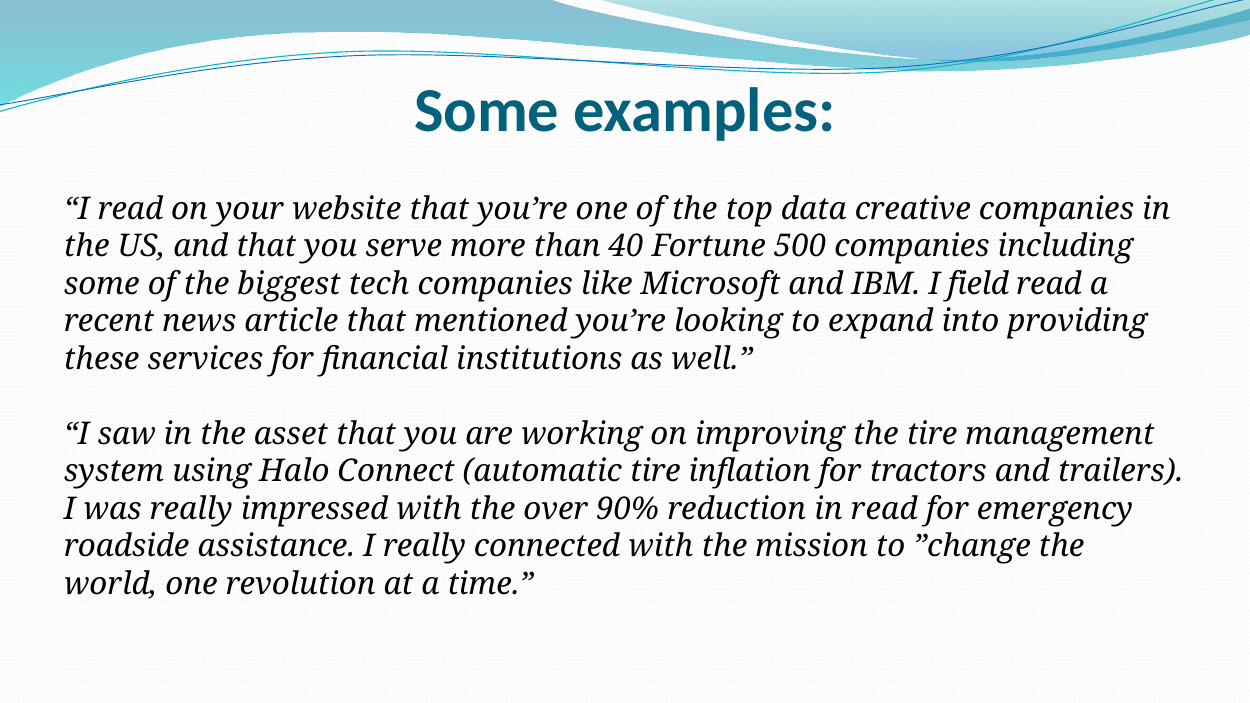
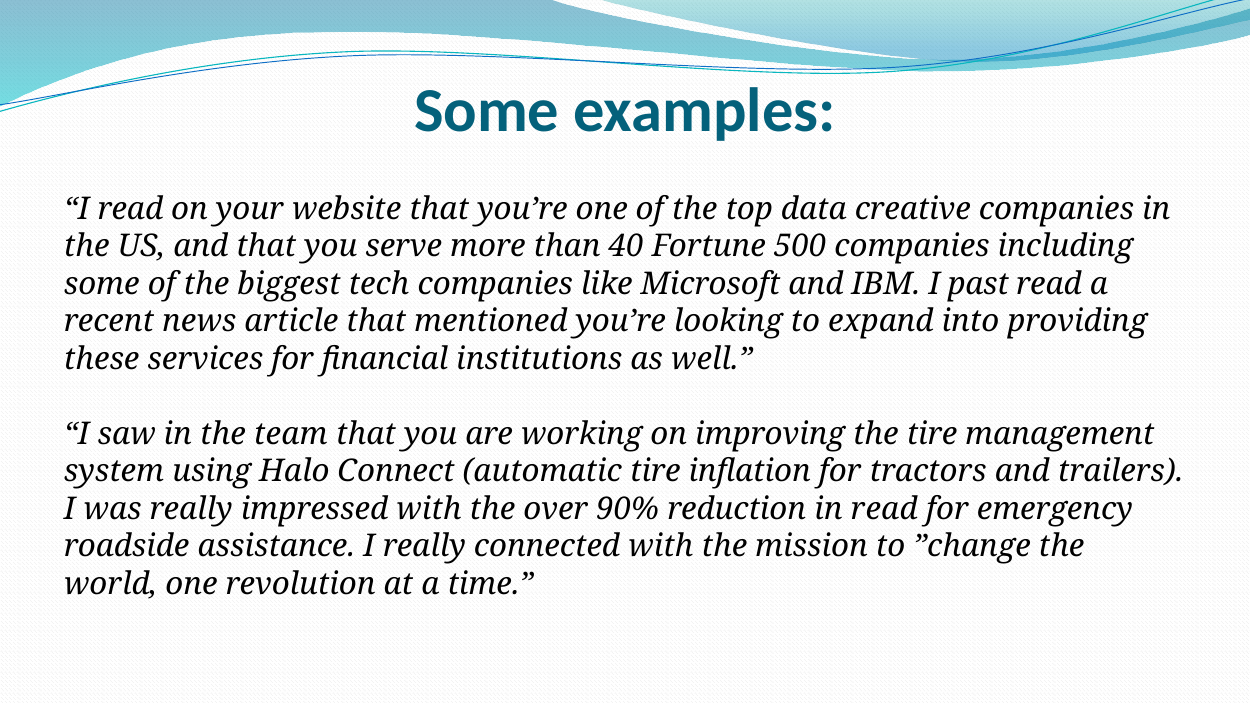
field: field -> past (978, 284)
asset: asset -> team (291, 434)
